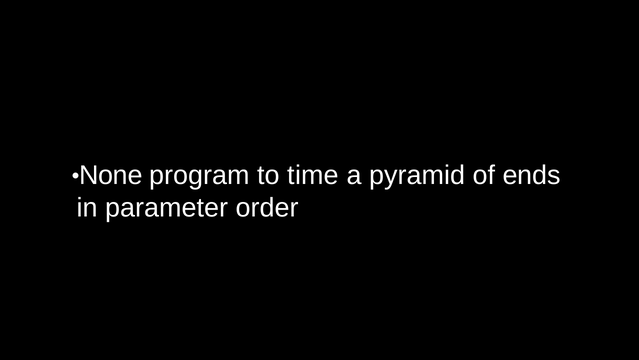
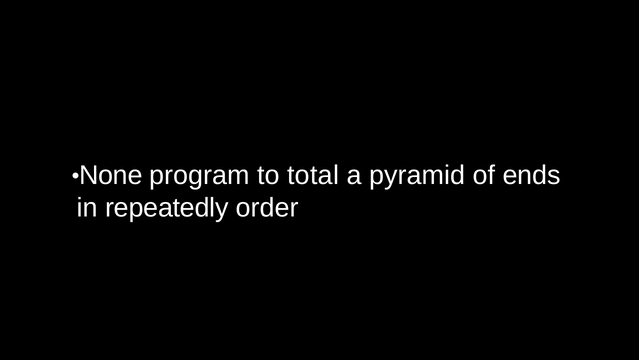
time: time -> total (313, 175)
parameter: parameter -> repeatedly (167, 208)
